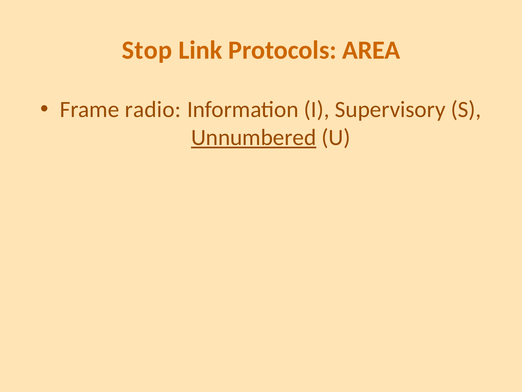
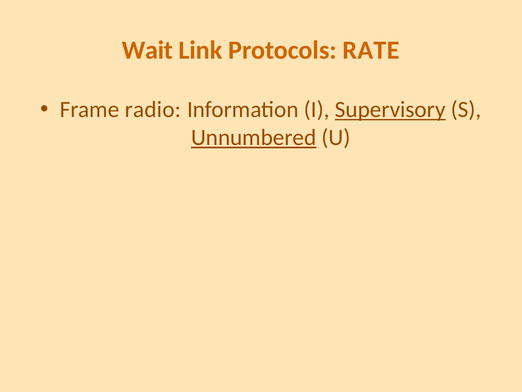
Stop: Stop -> Wait (147, 50)
AREA: AREA -> RATE (371, 50)
Supervisory underline: none -> present (390, 110)
